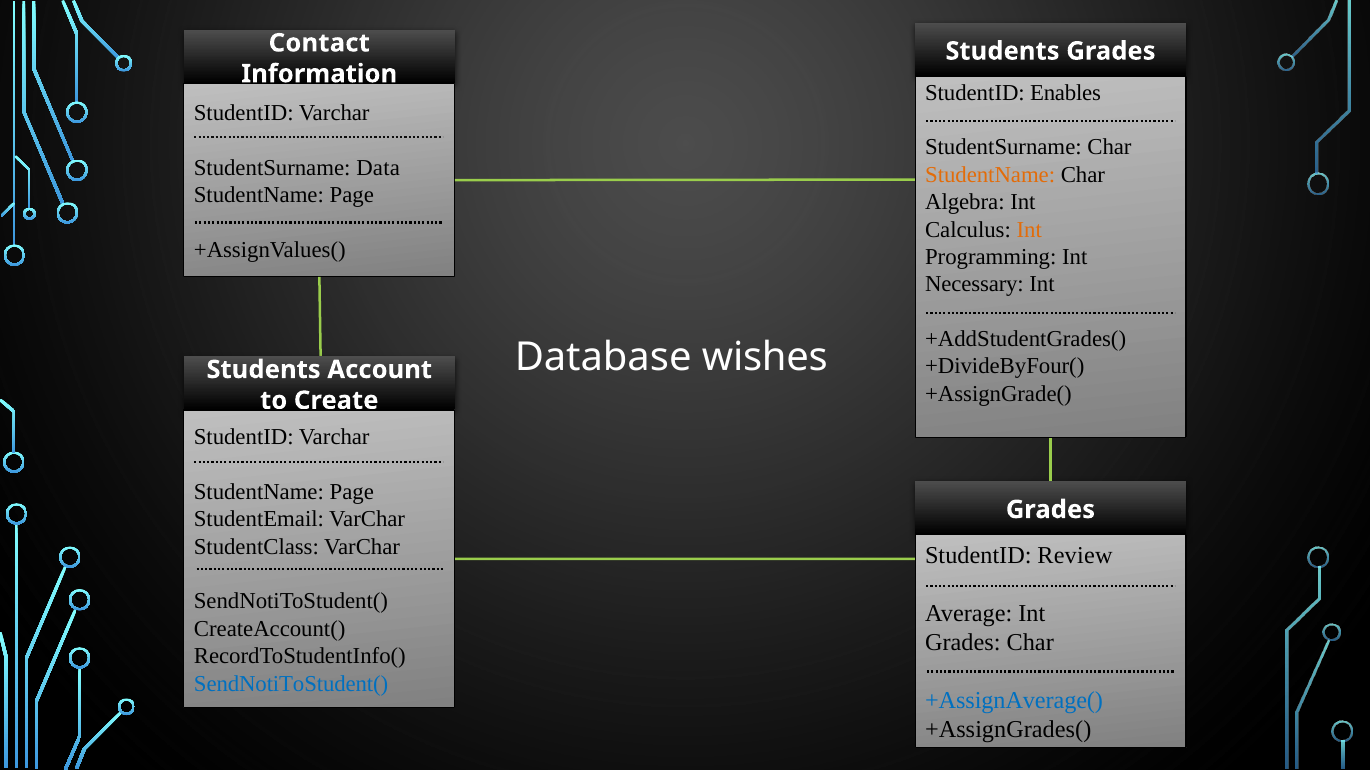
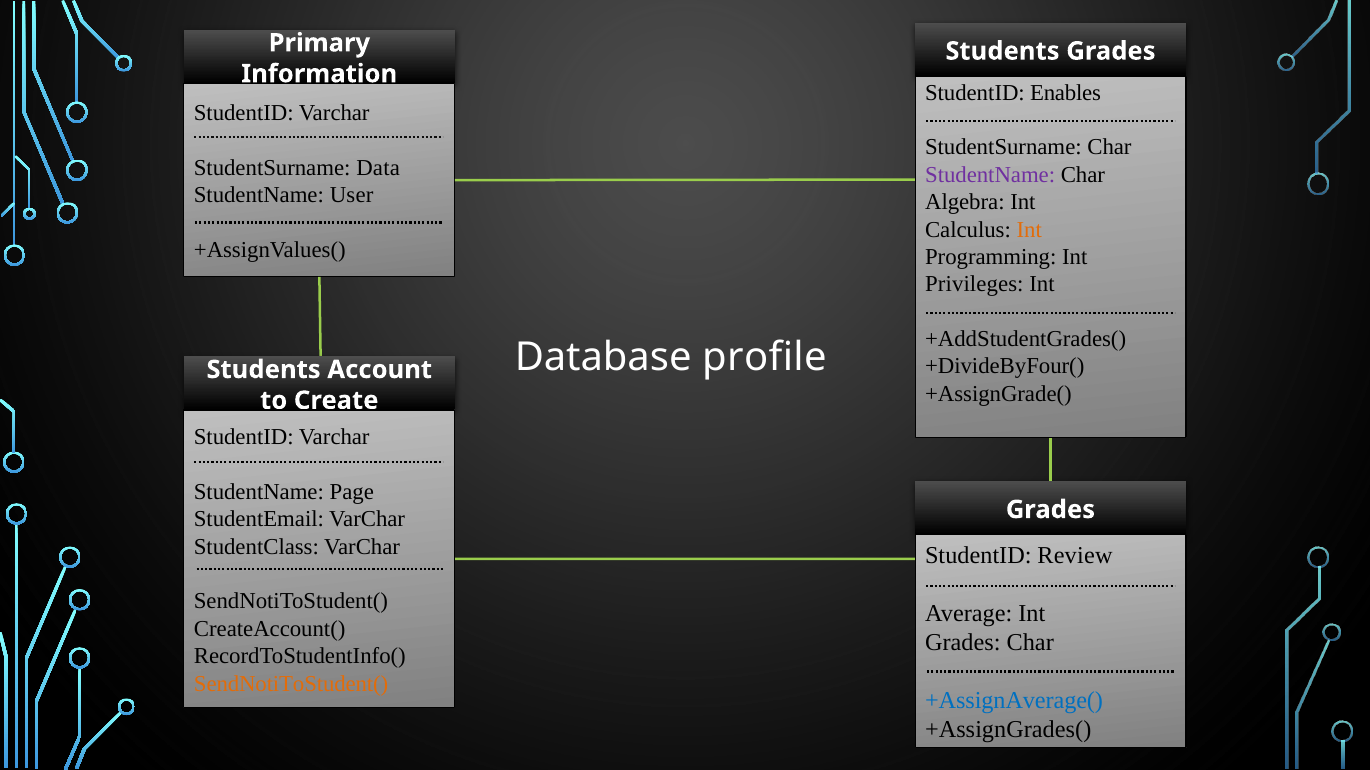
Contact: Contact -> Primary (319, 43)
StudentName colour: orange -> purple (990, 175)
Page: Page -> User (352, 196)
Necessary: Necessary -> Privileges (974, 284)
wishes: wishes -> profile (764, 358)
SendNotiToStudent( colour: blue -> orange (291, 684)
